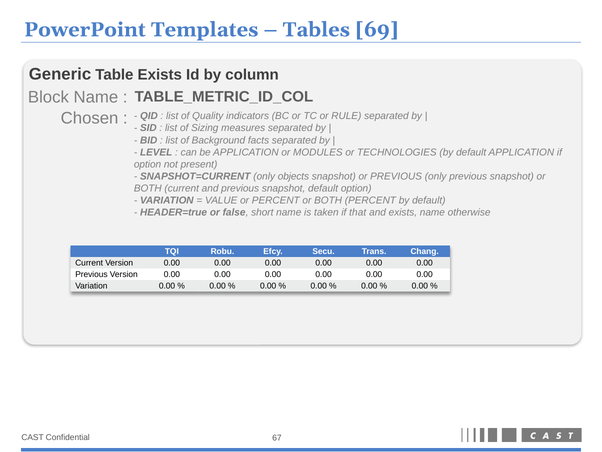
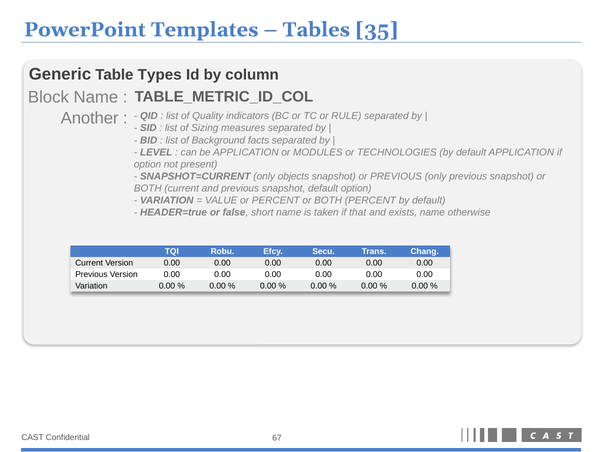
69: 69 -> 35 (377, 30)
Table Exists: Exists -> Types (160, 75)
Chosen: Chosen -> Another (90, 118)
